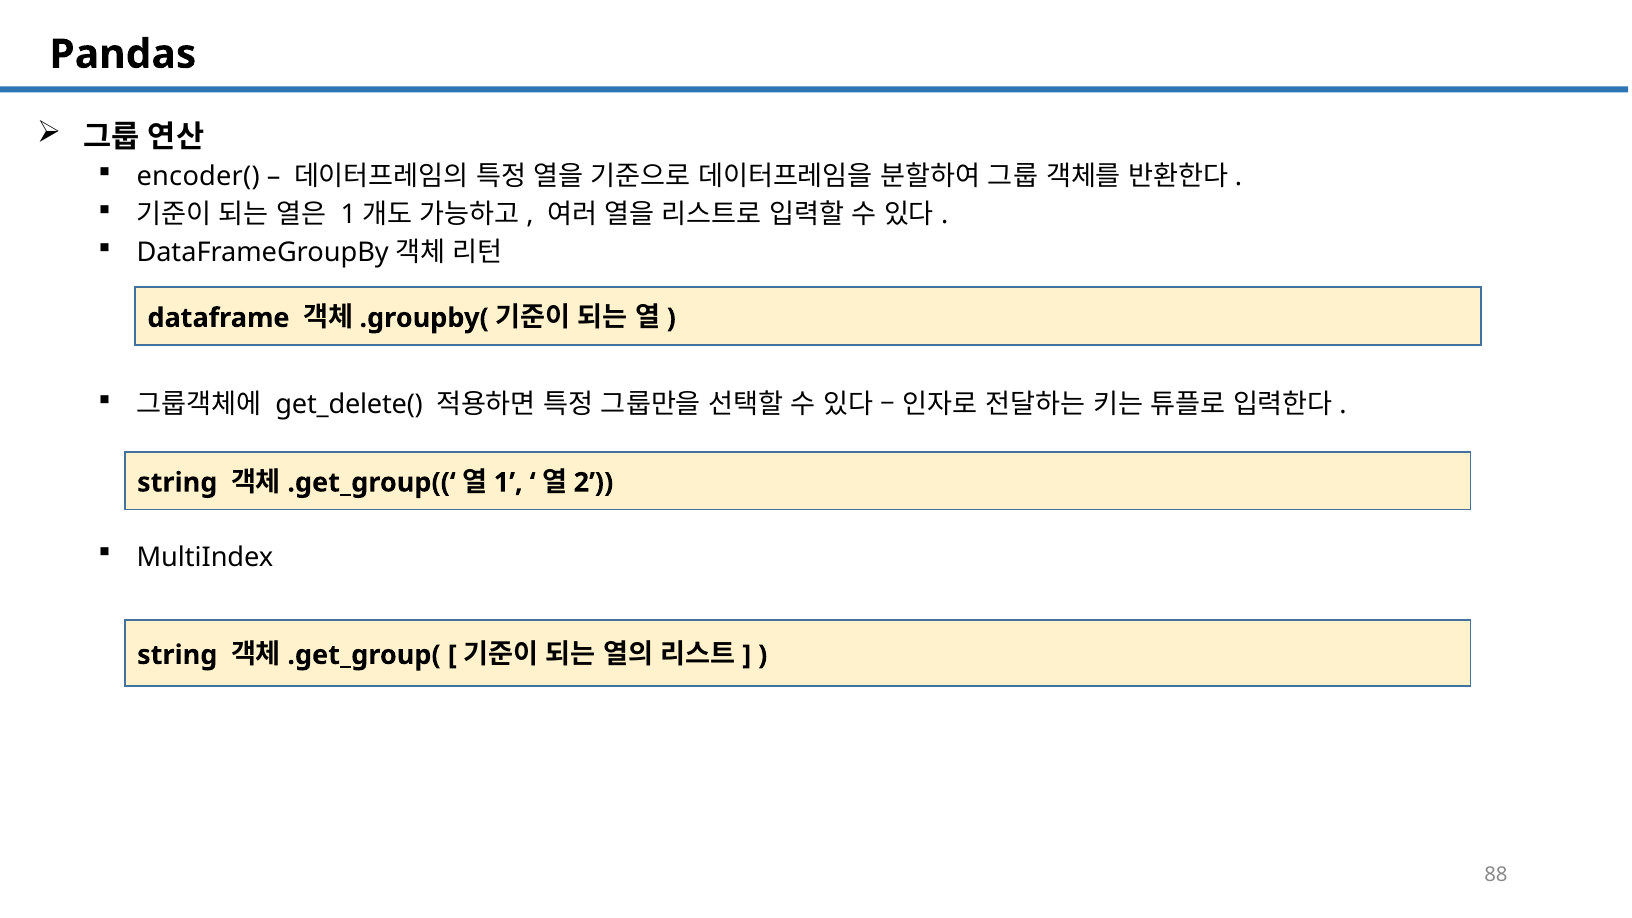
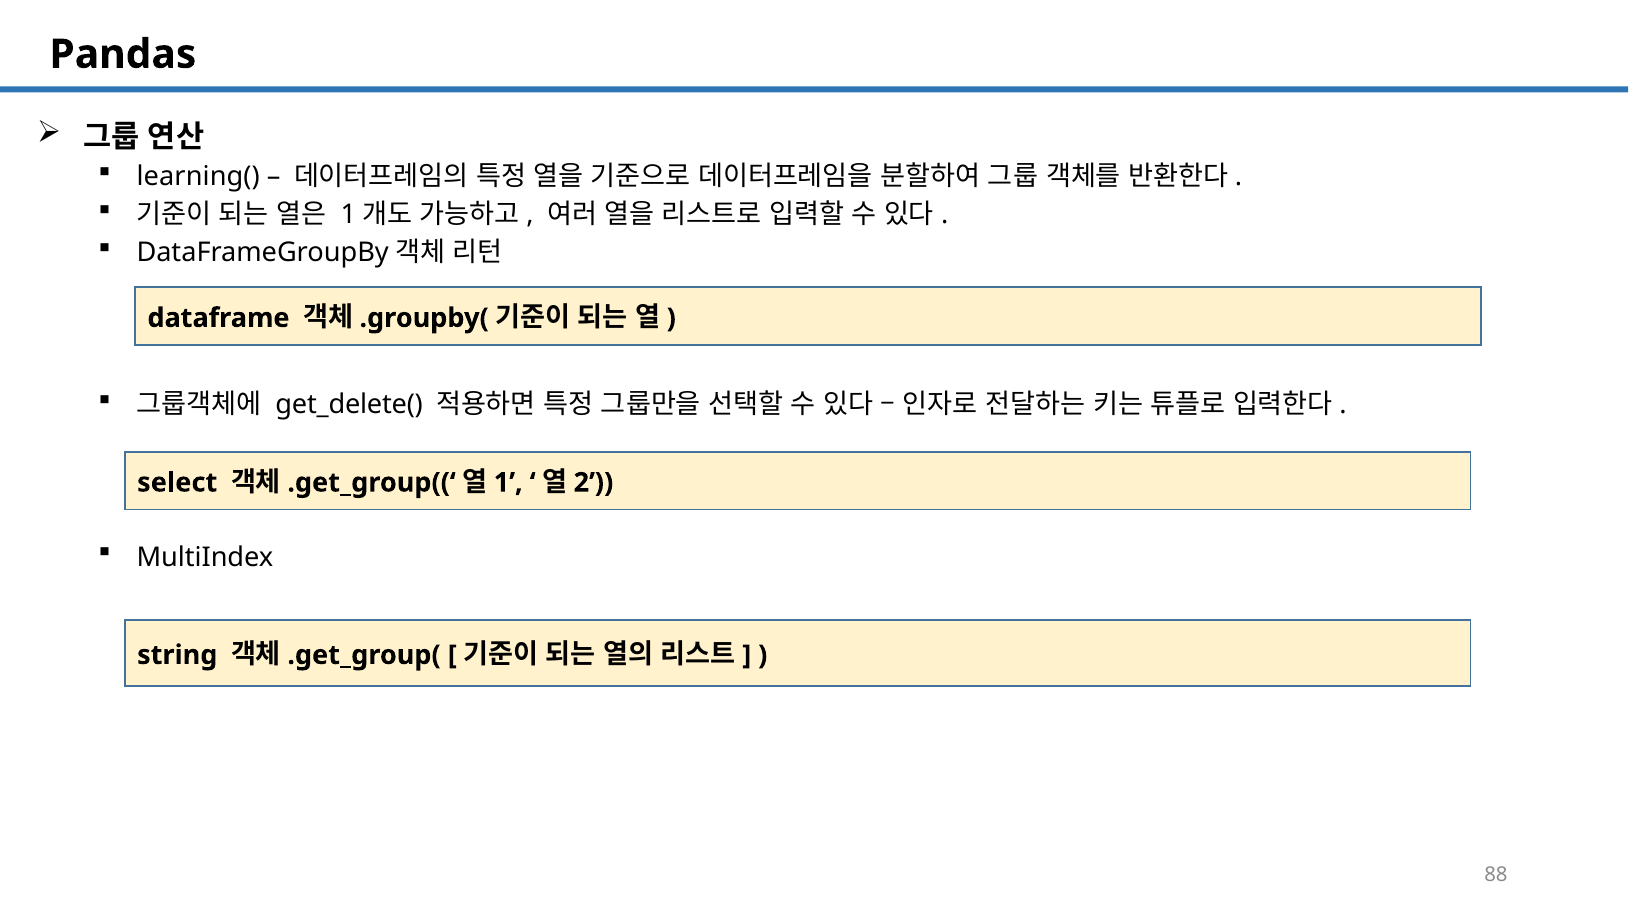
encoder(: encoder( -> learning( (198, 177)
string: string -> select (177, 483)
